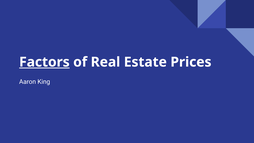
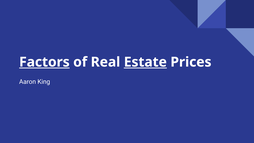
Estate underline: none -> present (145, 62)
